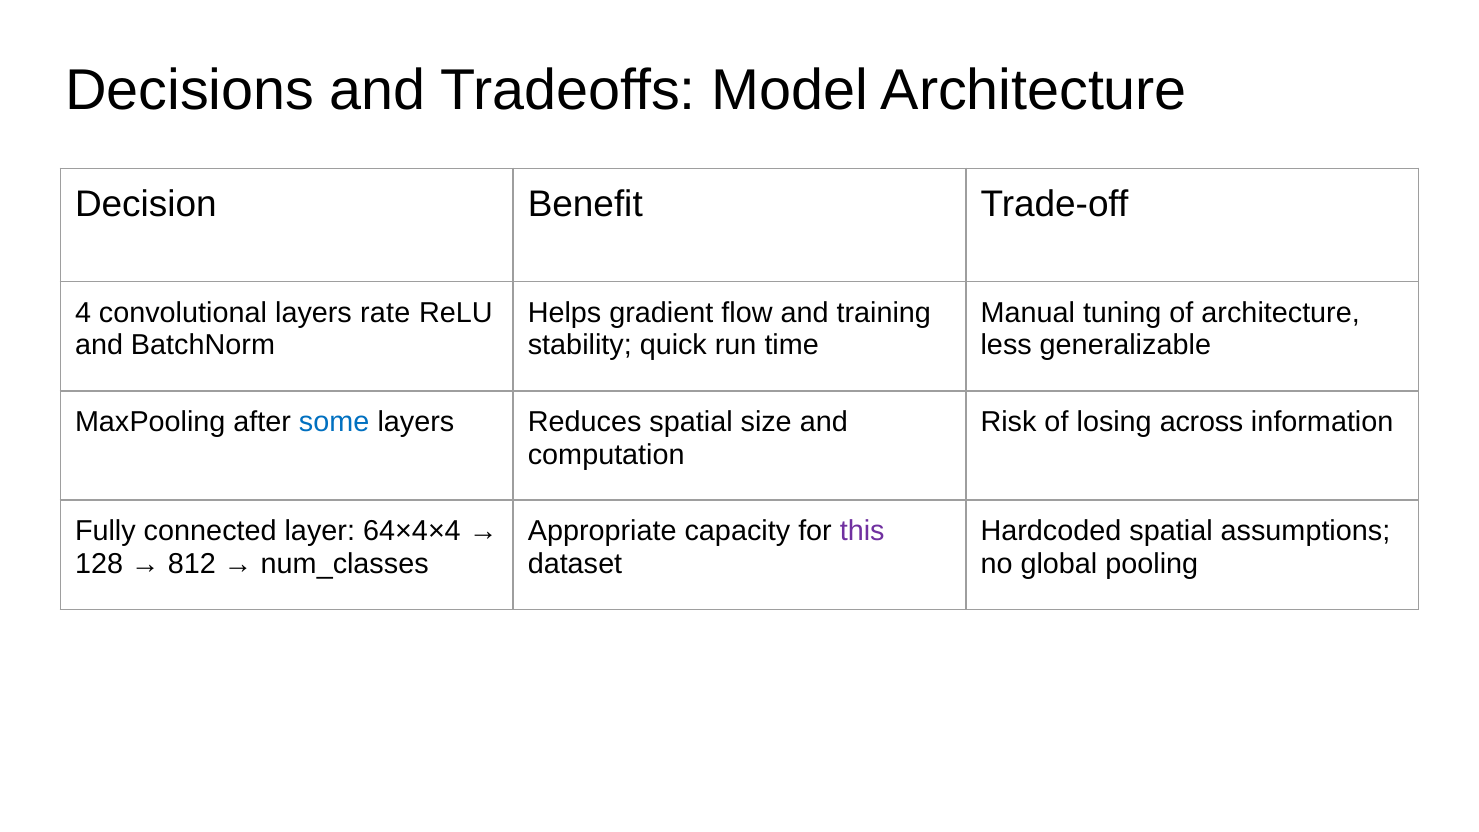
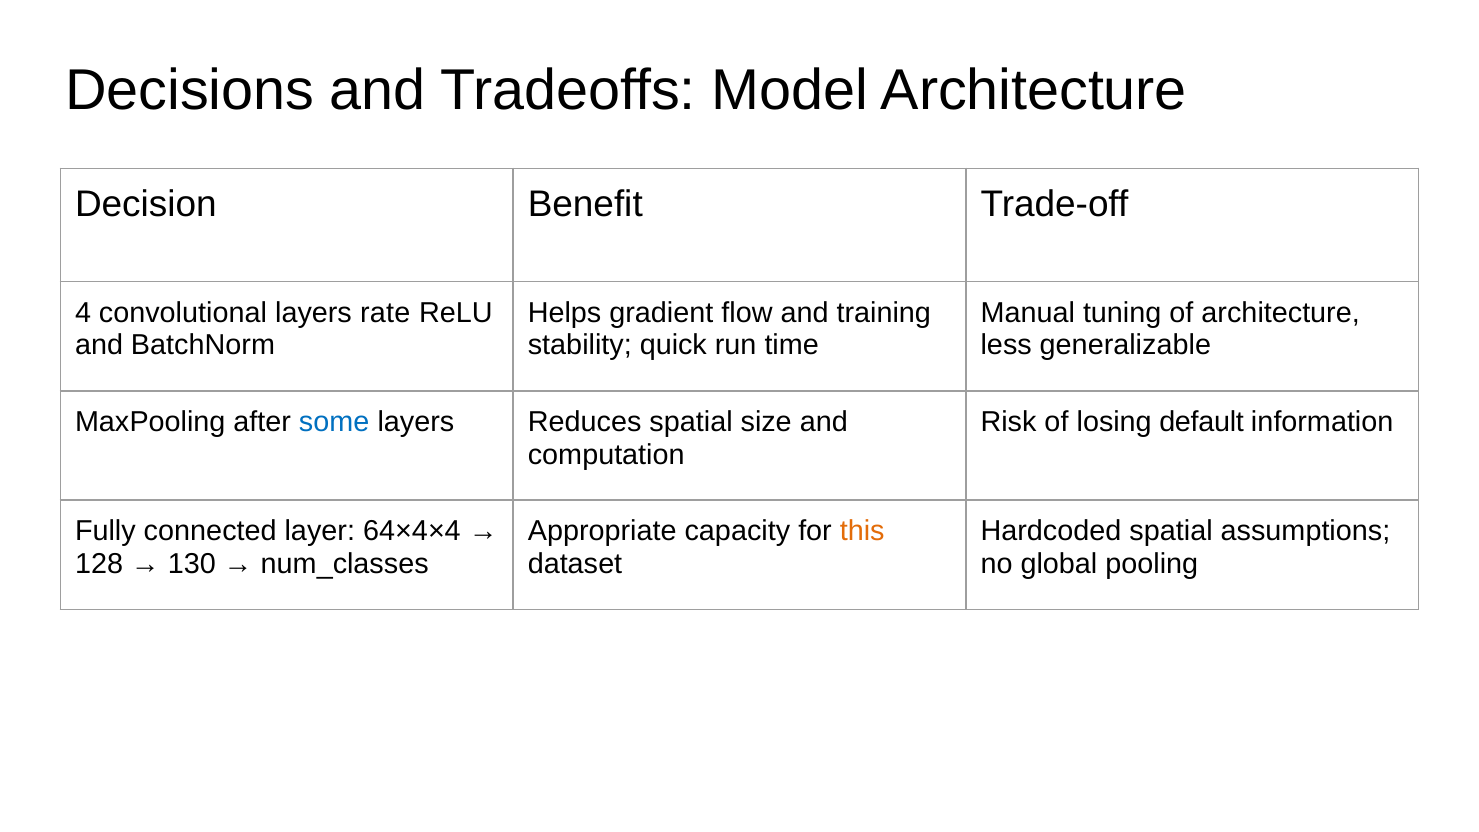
across: across -> default (1202, 422)
this colour: purple -> orange (862, 531)
812: 812 -> 130 (192, 564)
